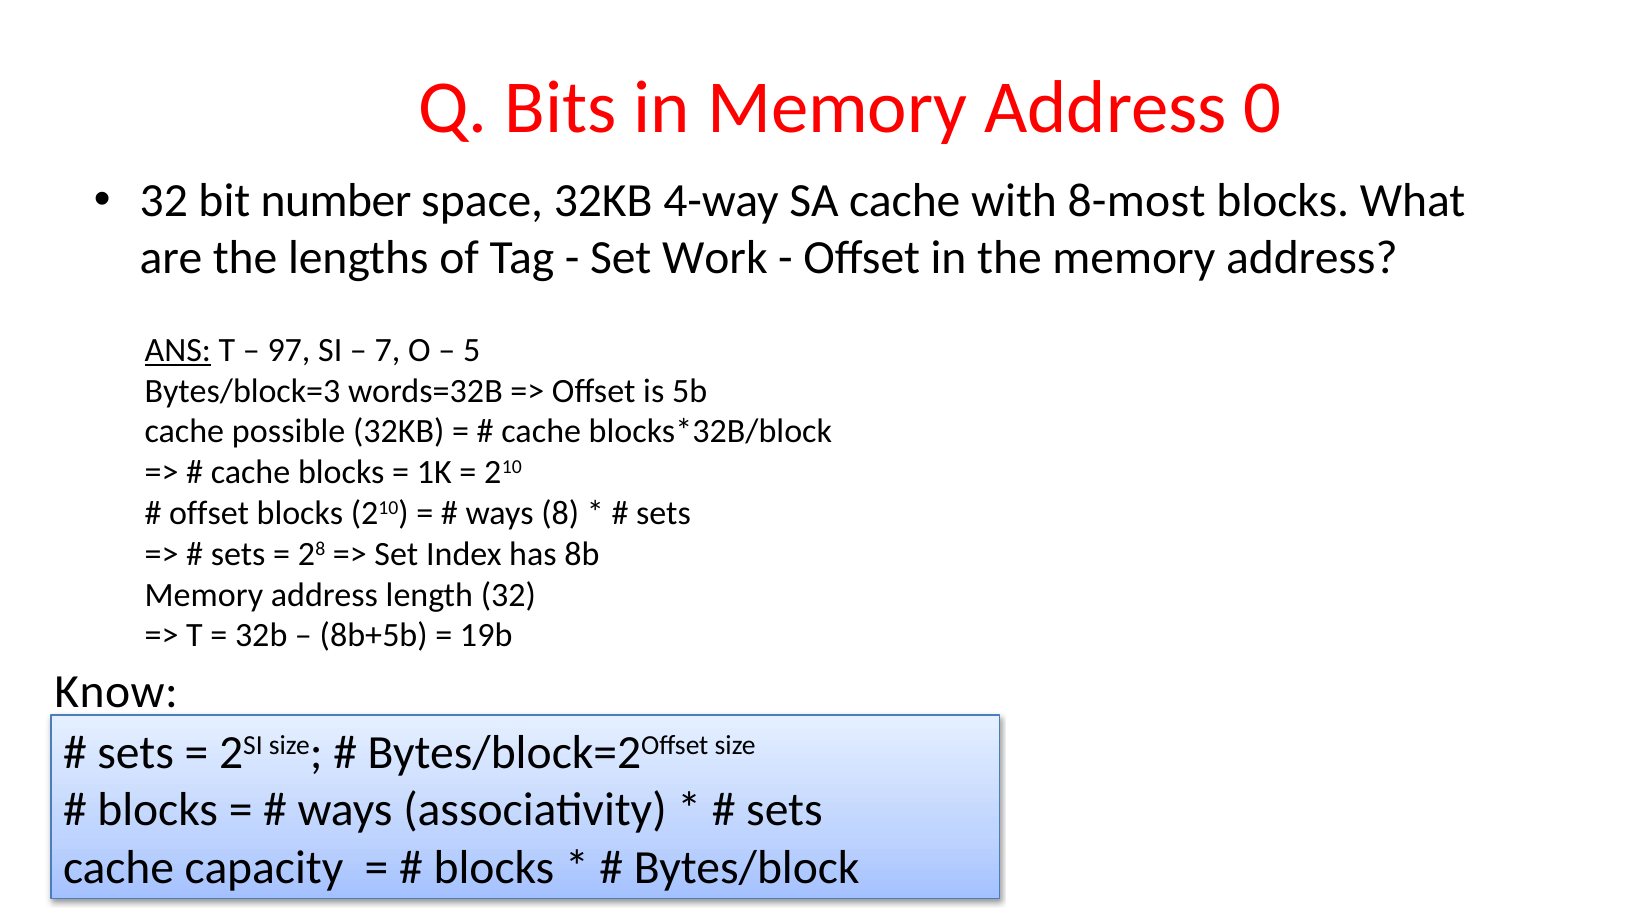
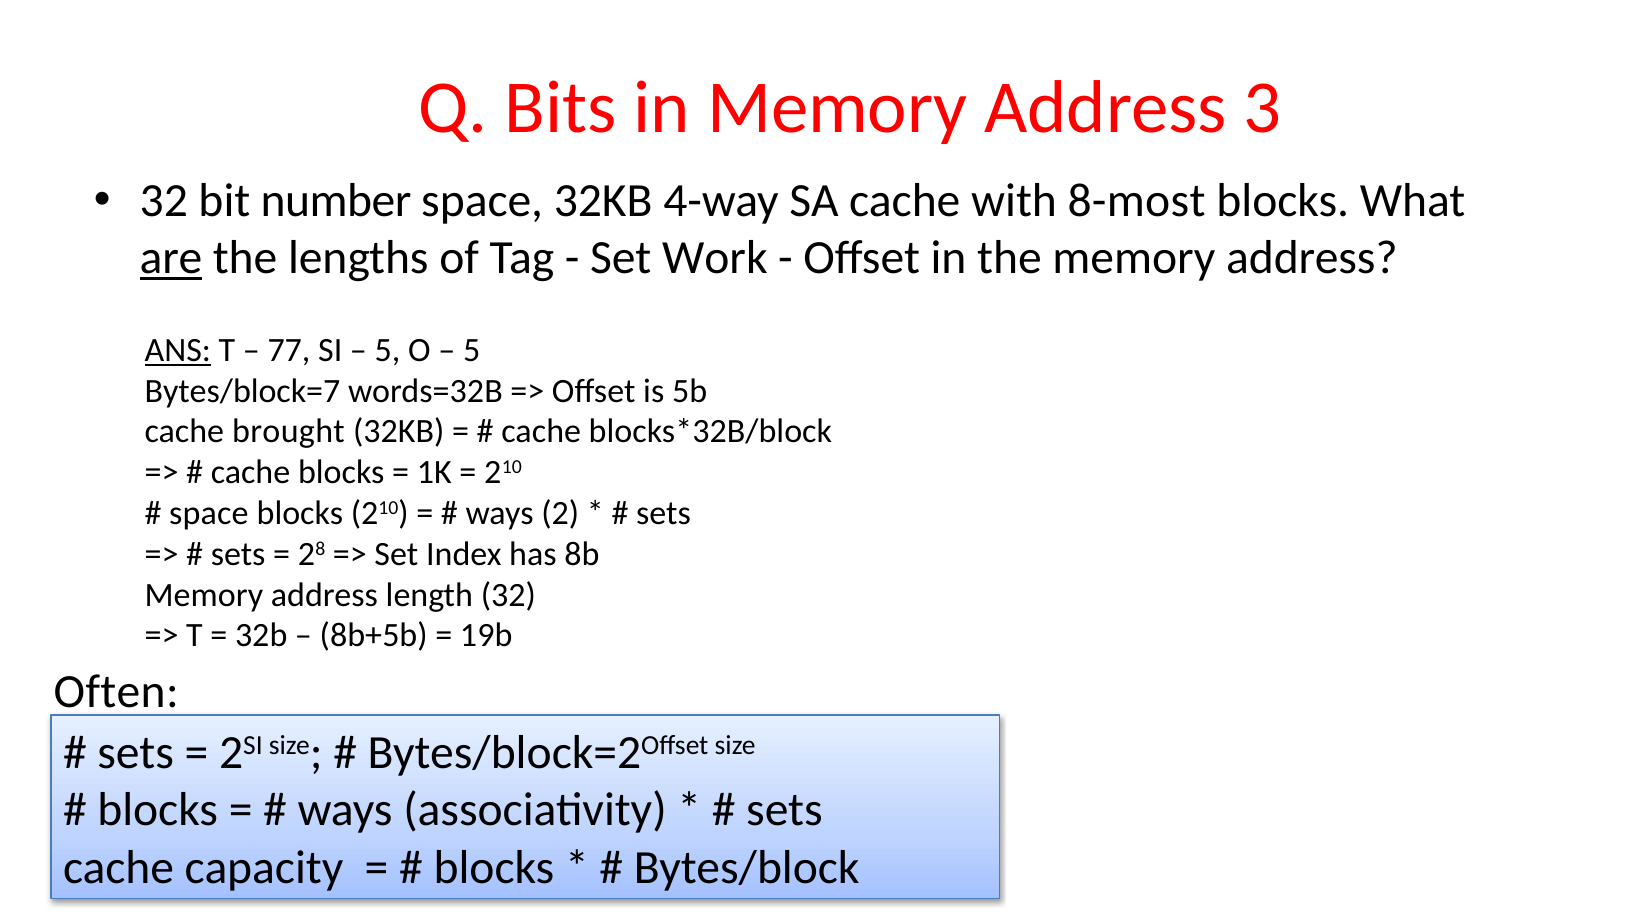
0: 0 -> 3 (1263, 108)
are underline: none -> present (171, 258)
97: 97 -> 77 (289, 350)
7: 7 -> 5 (387, 350)
Bytes/block=3: Bytes/block=3 -> Bytes/block=7 (242, 391)
possible: possible -> brought (288, 432)
offset: offset -> space (209, 513)
8: 8 -> 2 (560, 513)
Know: Know -> Often (116, 692)
